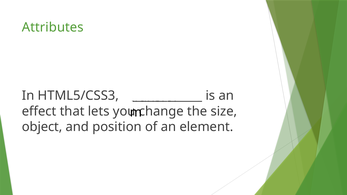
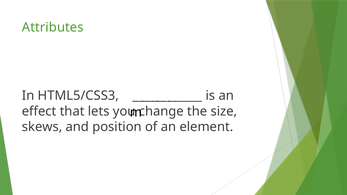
object: object -> skews (42, 127)
